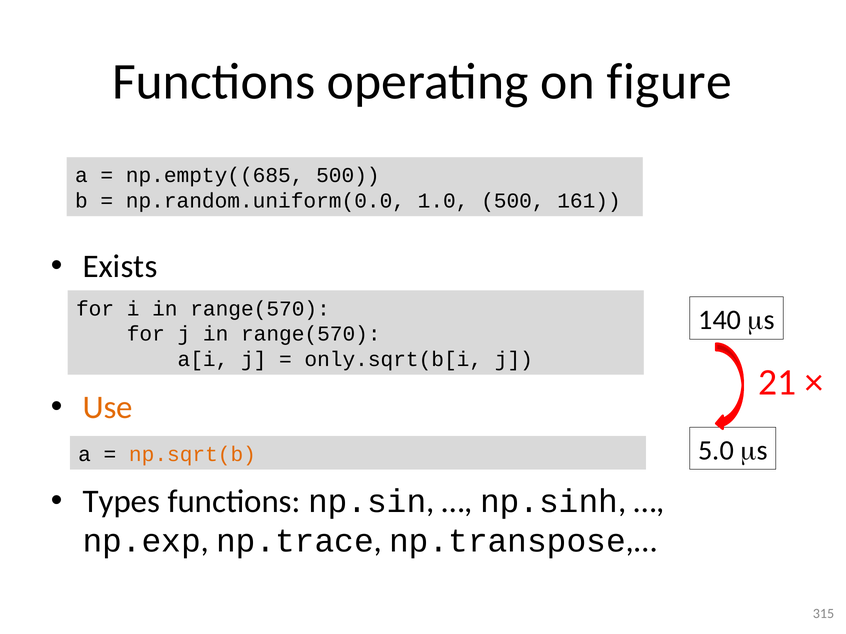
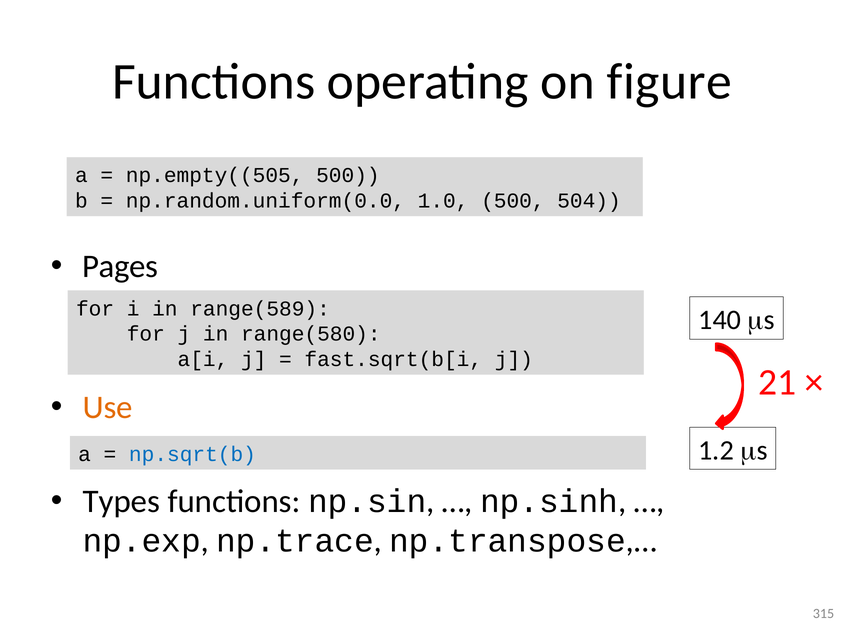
np.empty((685: np.empty((685 -> np.empty((505 (215, 176)
161: 161 -> 504 (589, 201)
Exists: Exists -> Pages (120, 267)
i in range(570: range(570 -> range(589 (260, 309)
j in range(570: range(570 -> range(580 (311, 334)
only.sqrt(b[i: only.sqrt(b[i -> fast.sqrt(b[i (393, 360)
5.0: 5.0 -> 1.2 (716, 451)
np.sqrt(b colour: orange -> blue (192, 455)
